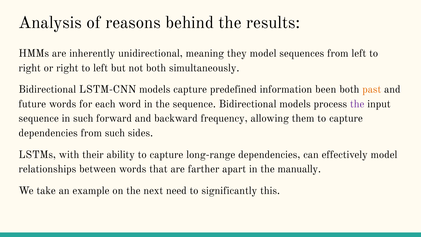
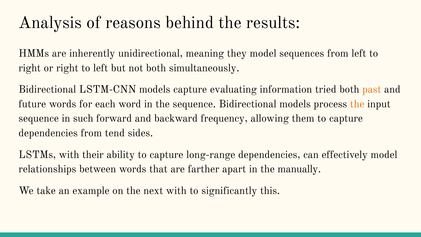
predefined: predefined -> evaluating (233, 89)
been: been -> tried (326, 89)
the colour: purple -> orange (357, 104)
from such: such -> tend (115, 133)
next need: need -> with (176, 191)
